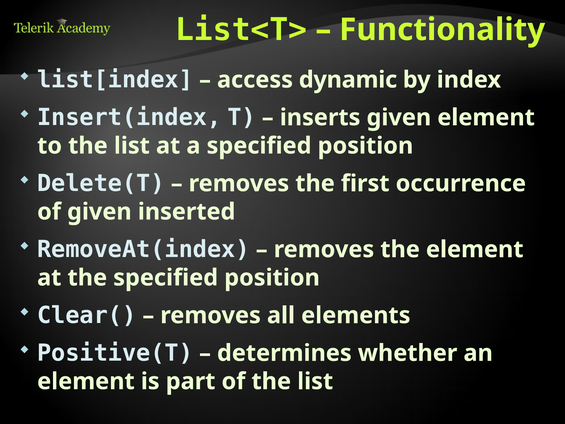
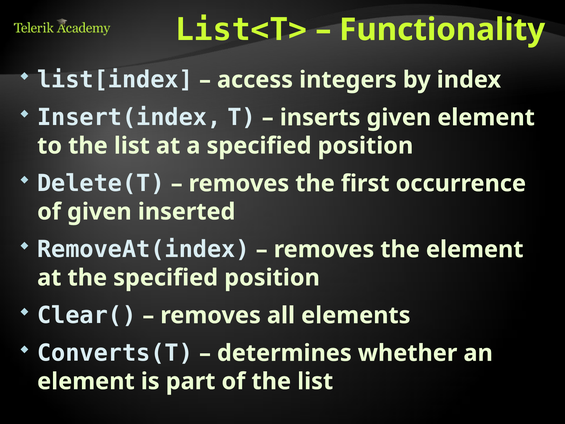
dynamic: dynamic -> integers (348, 80)
Positive(T: Positive(T -> Converts(T (115, 353)
